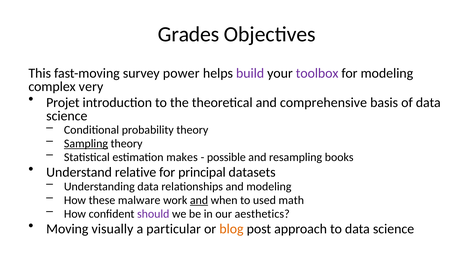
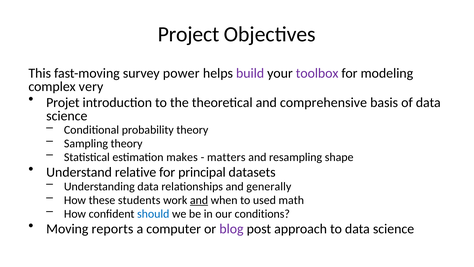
Grades: Grades -> Project (189, 34)
Sampling underline: present -> none (86, 143)
possible: possible -> matters (226, 157)
books: books -> shape (339, 157)
and modeling: modeling -> generally (269, 186)
malware: malware -> students (139, 200)
should colour: purple -> blue (153, 214)
aesthetics: aesthetics -> conditions (262, 214)
visually: visually -> reports (112, 229)
particular: particular -> computer (174, 229)
blog colour: orange -> purple (231, 229)
